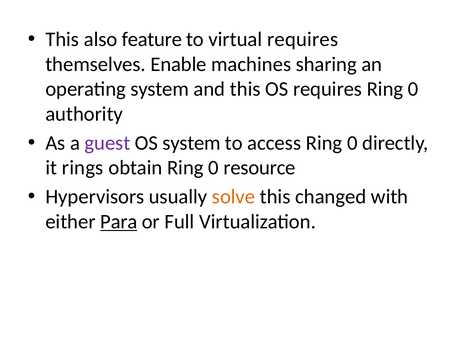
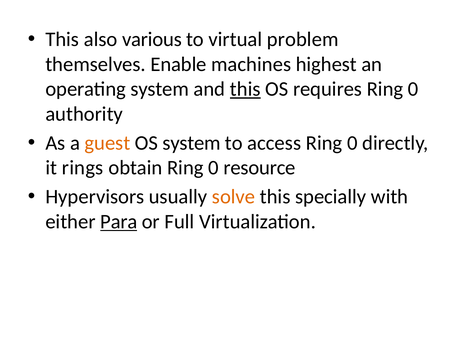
feature: feature -> various (152, 39)
virtual requires: requires -> problem (303, 39)
sharing: sharing -> highest (326, 64)
this underline: none -> present (245, 89)
guest colour: purple -> orange (107, 143)
changed: changed -> specially (331, 197)
